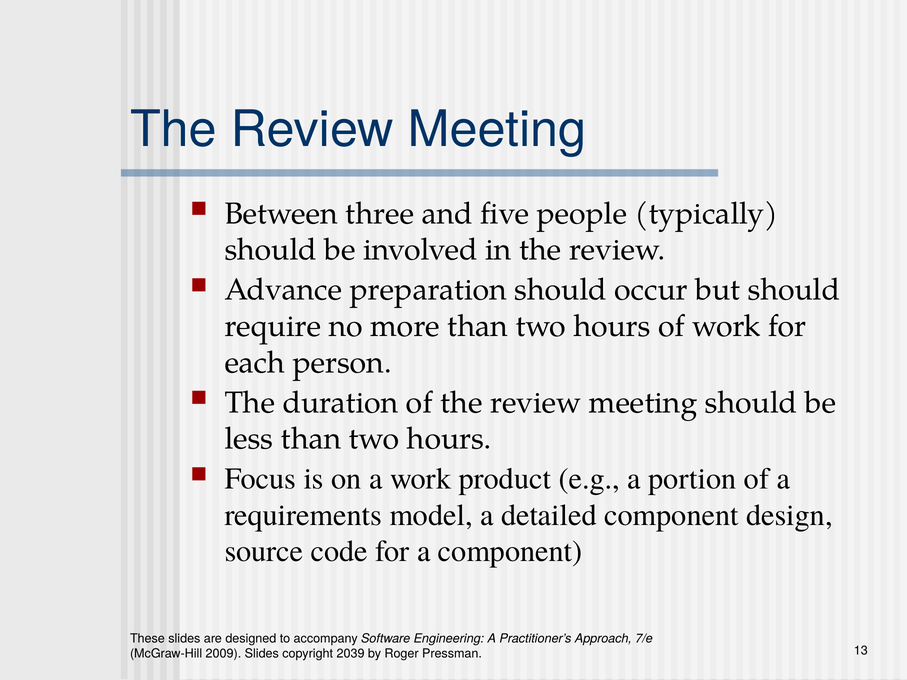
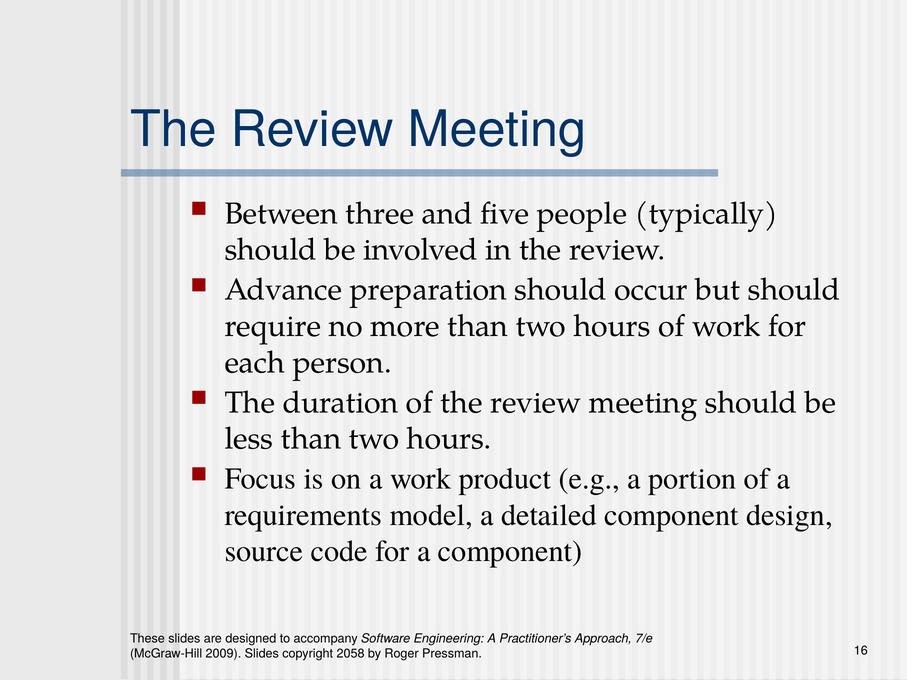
2039: 2039 -> 2058 (351, 654)
13: 13 -> 16 (861, 651)
